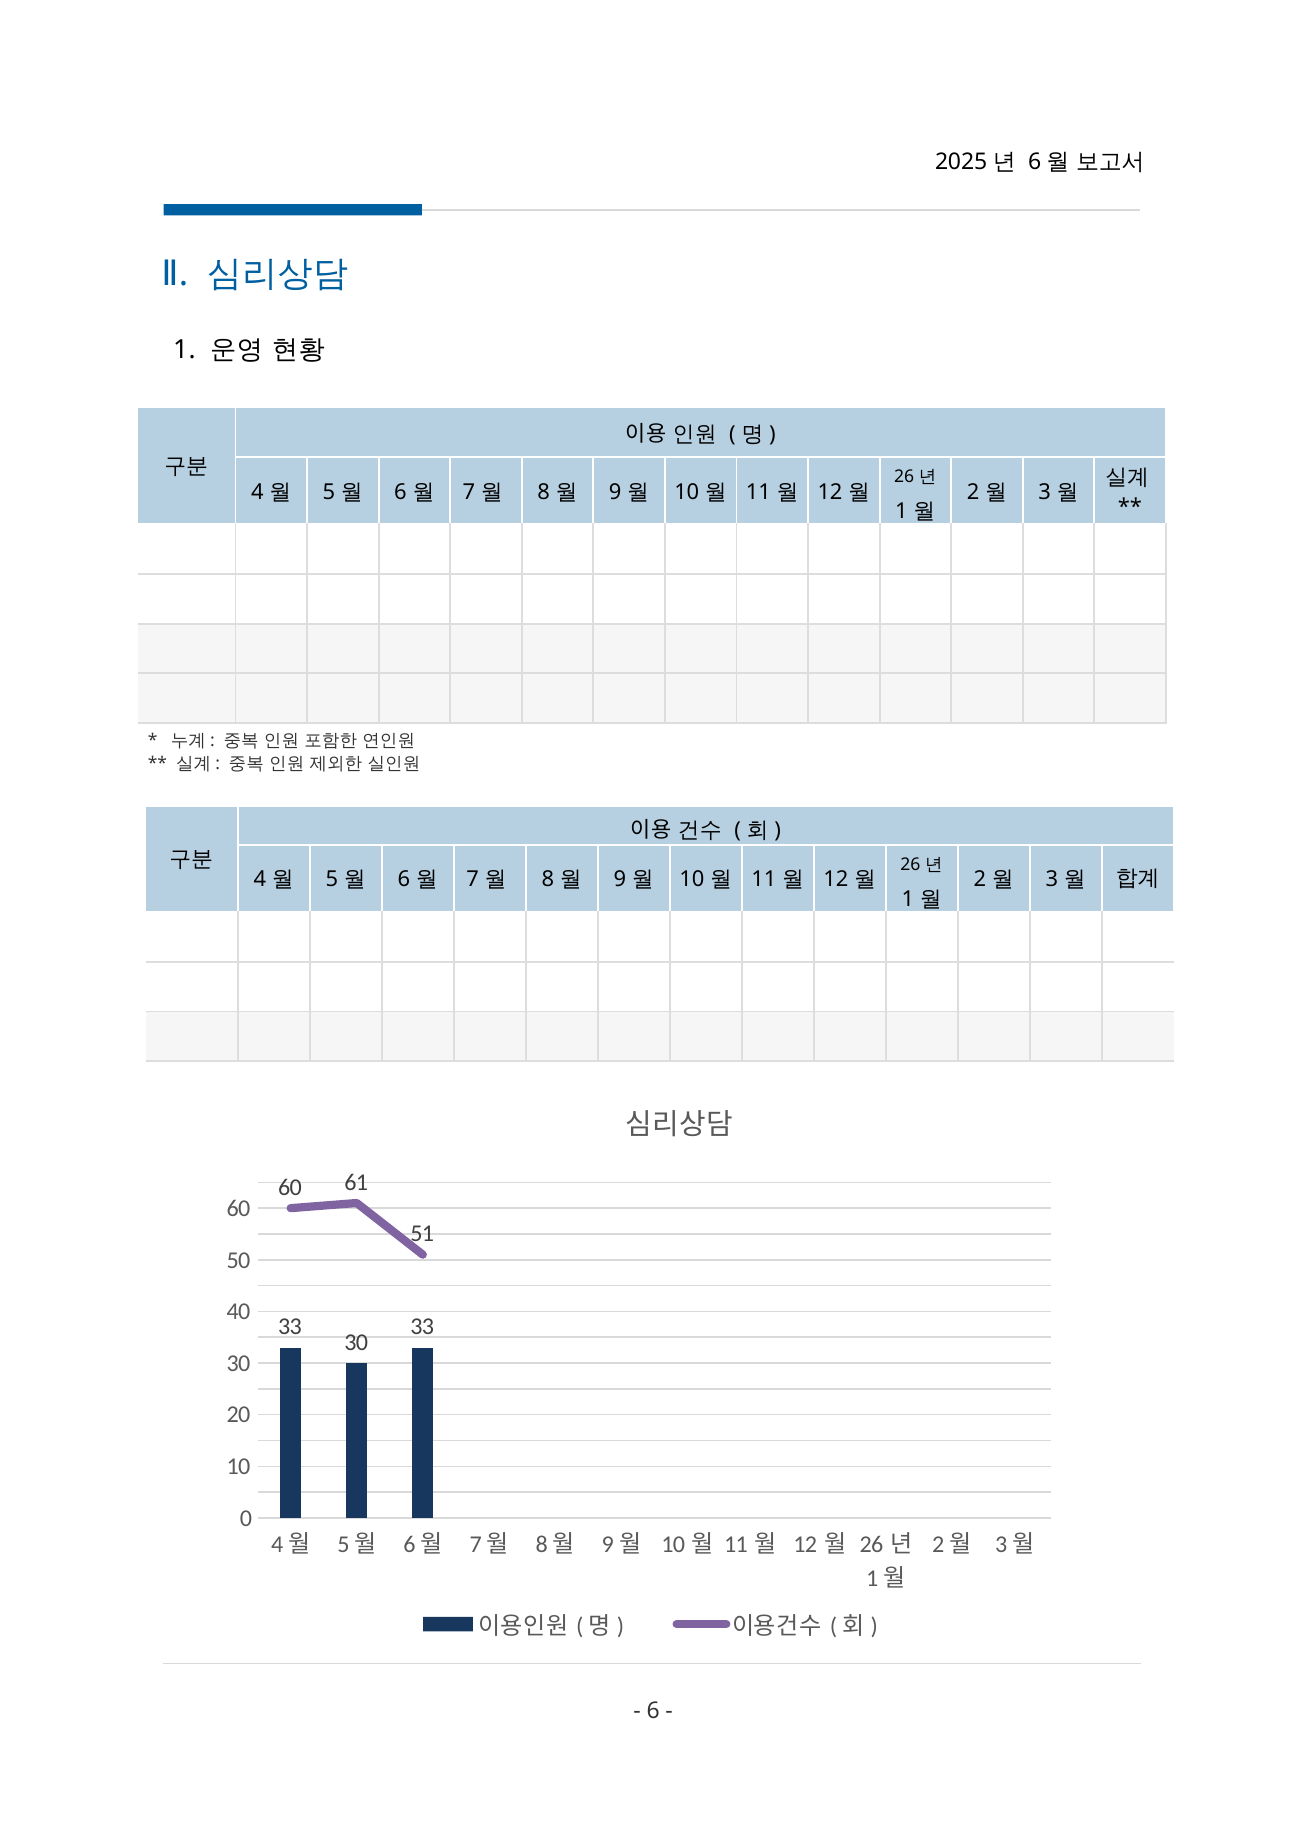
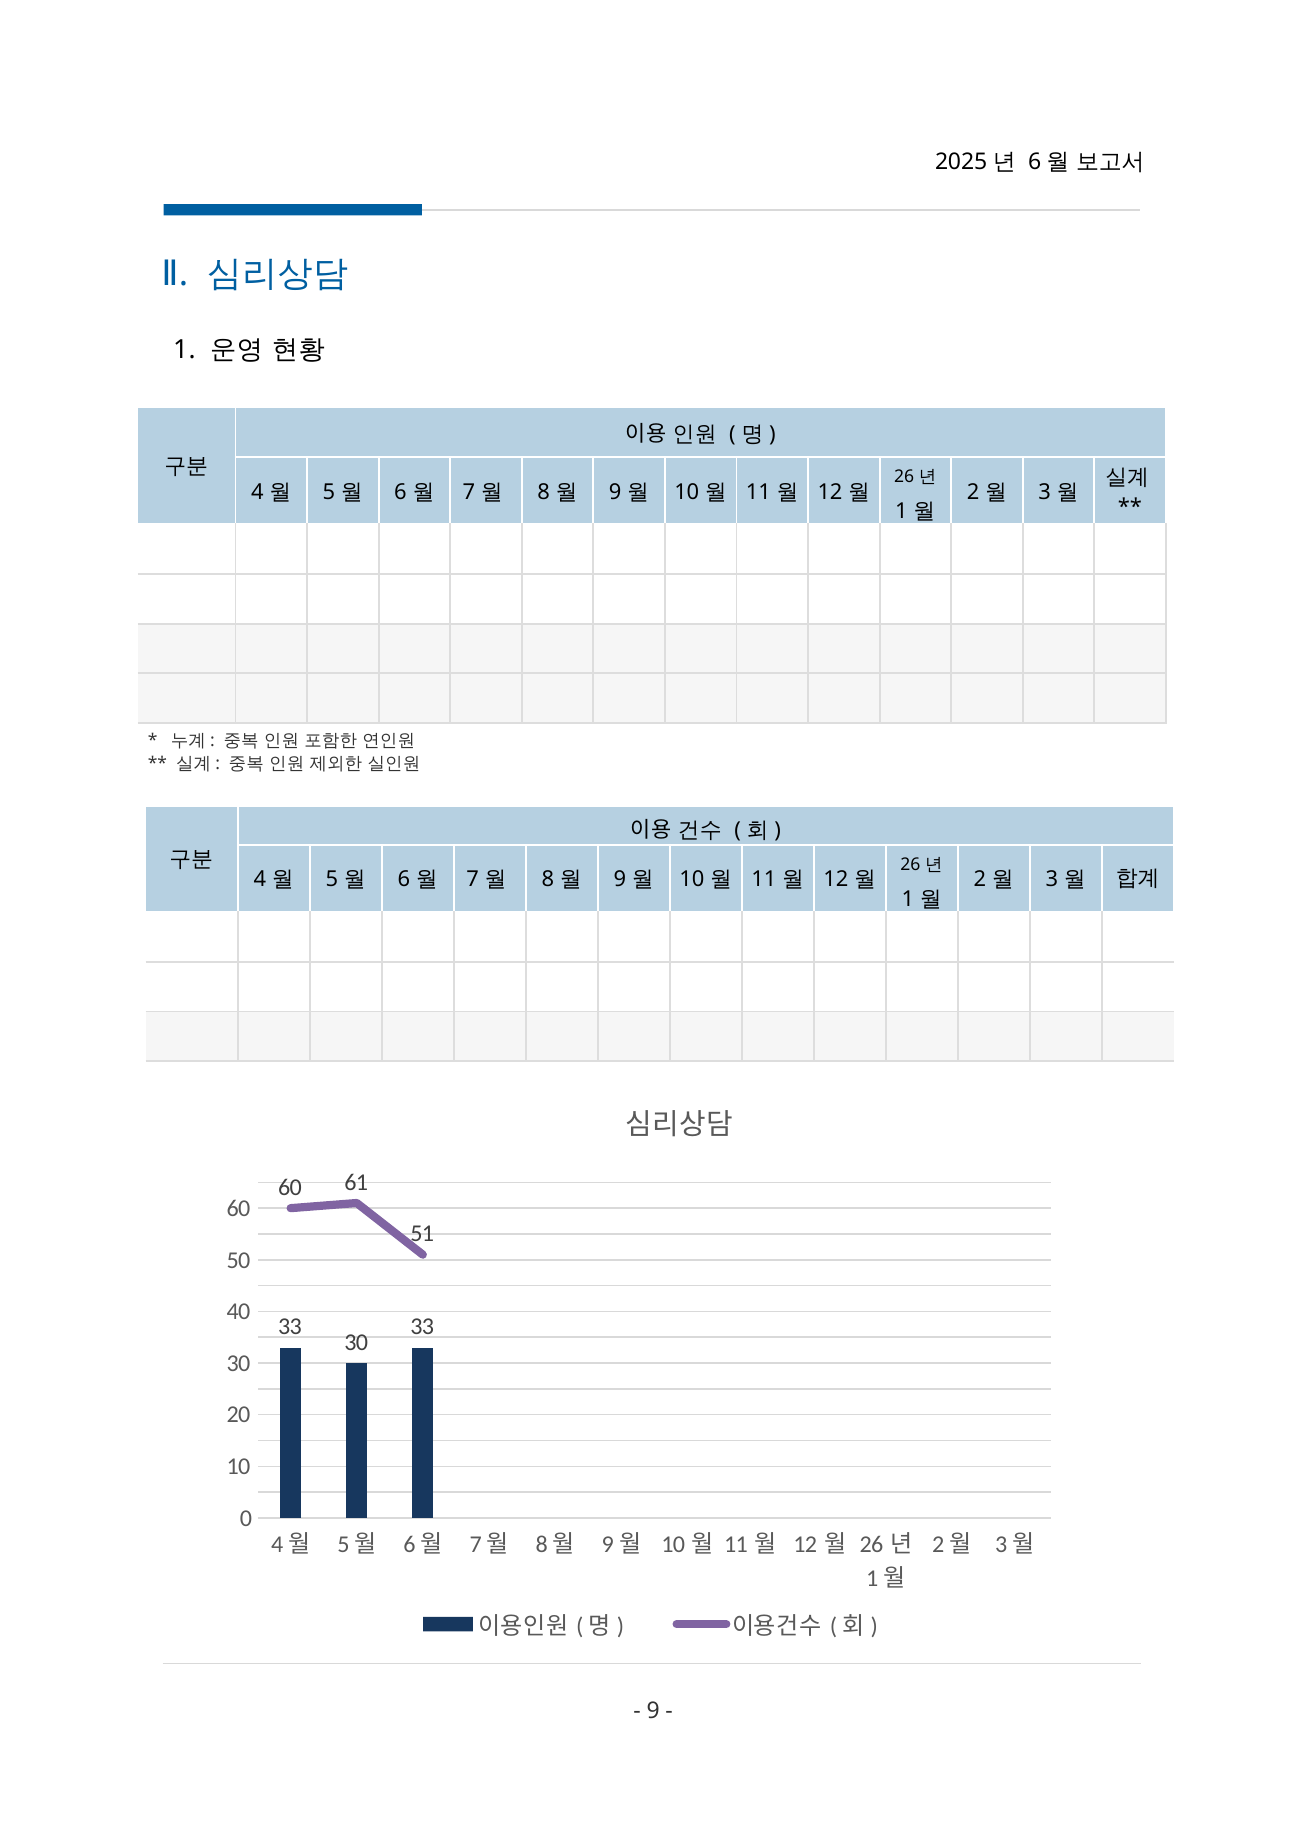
6: 6 -> 9 (653, 1711)
